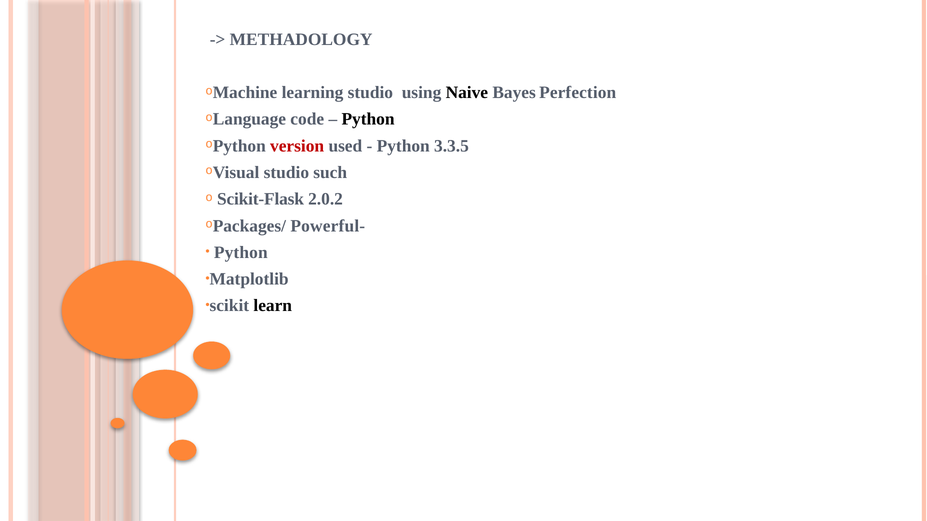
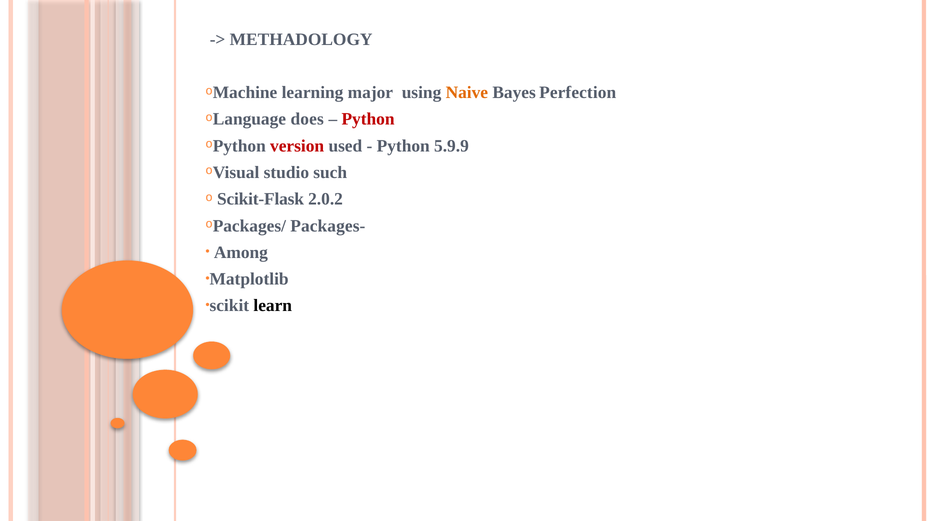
learning studio: studio -> major (370, 93)
Naive colour: black -> orange (467, 93)
code: code -> does (307, 119)
Python colour: black -> red (368, 119)
3.3.5: 3.3.5 -> 5.9.9 (451, 146)
Powerful-: Powerful- -> Packages- (328, 226)
Python: Python -> Among (241, 253)
